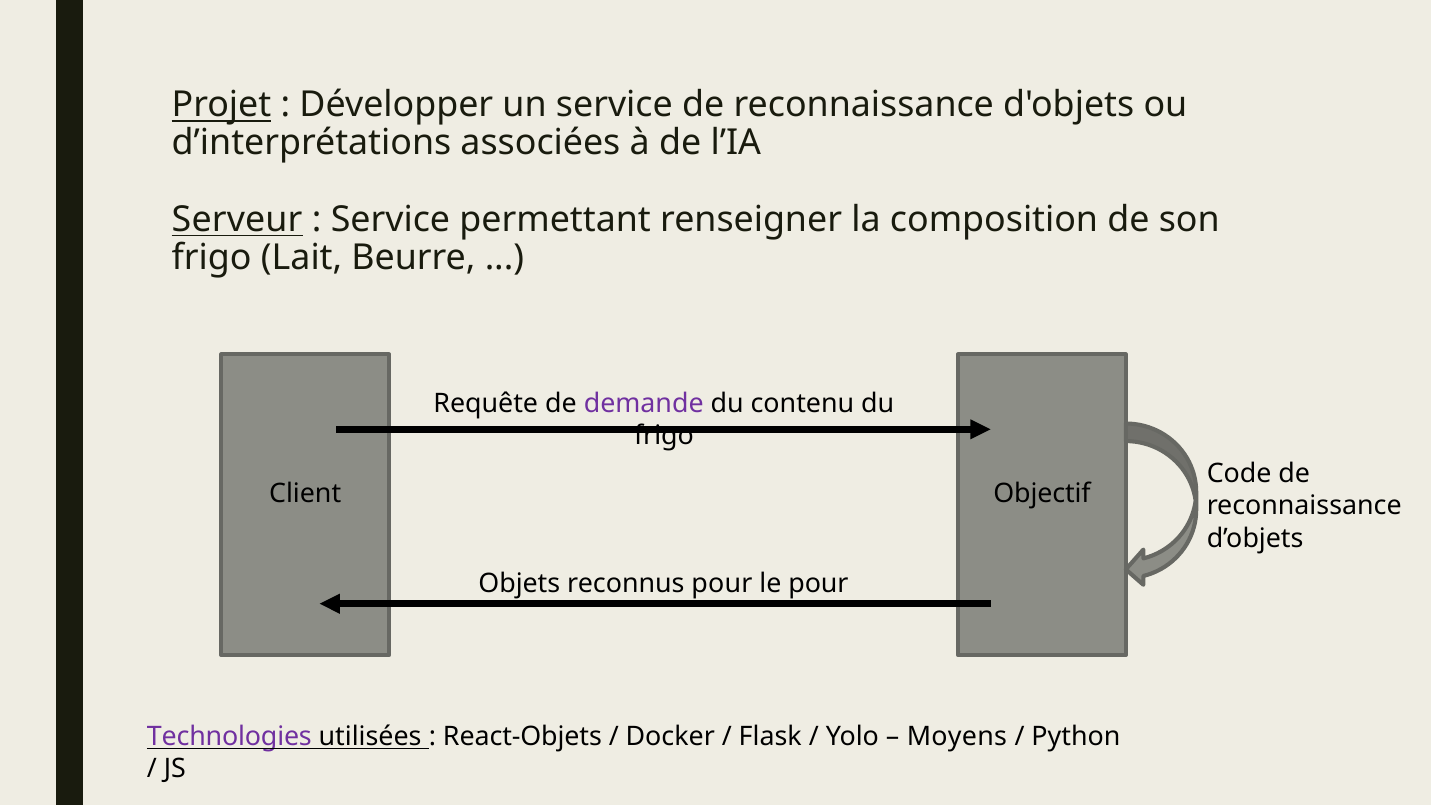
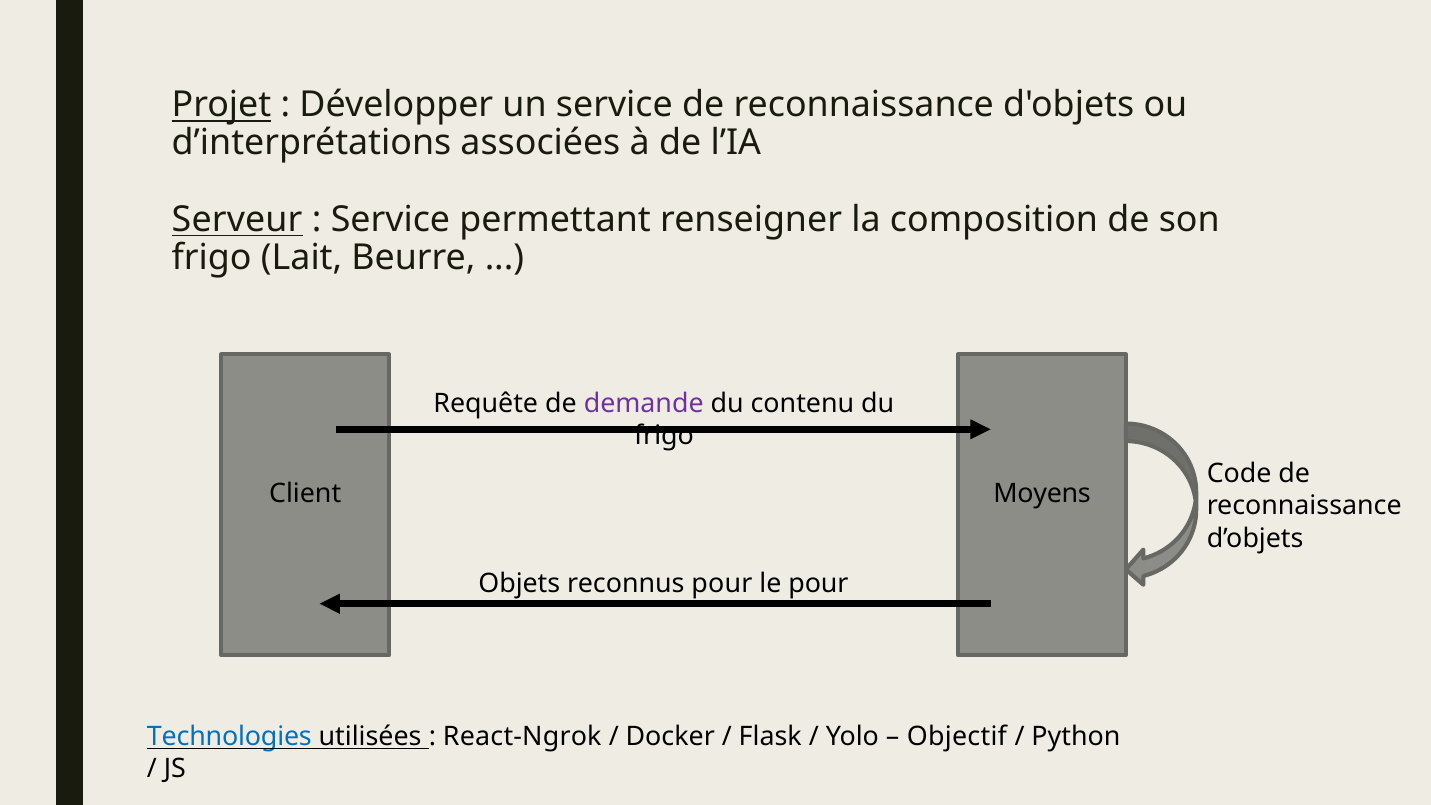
Objectif: Objectif -> Moyens (1042, 494)
Technologies colour: purple -> blue (229, 736)
React-Objets: React-Objets -> React-Ngrok (522, 736)
Moyens: Moyens -> Objectif (957, 736)
